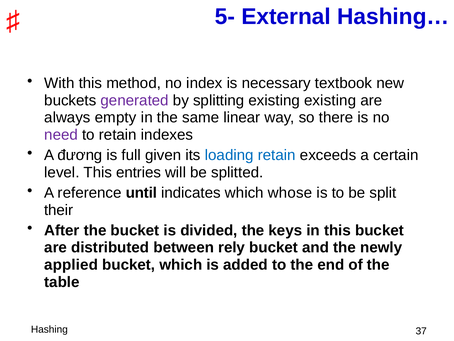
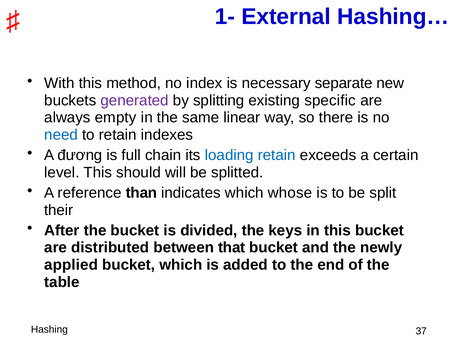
5-: 5- -> 1- (225, 17)
textbook: textbook -> separate (344, 83)
existing existing: existing -> specific (330, 100)
need colour: purple -> blue (61, 135)
given: given -> chain (163, 155)
entries: entries -> should (139, 172)
until: until -> than (141, 192)
rely: rely -> that (232, 247)
